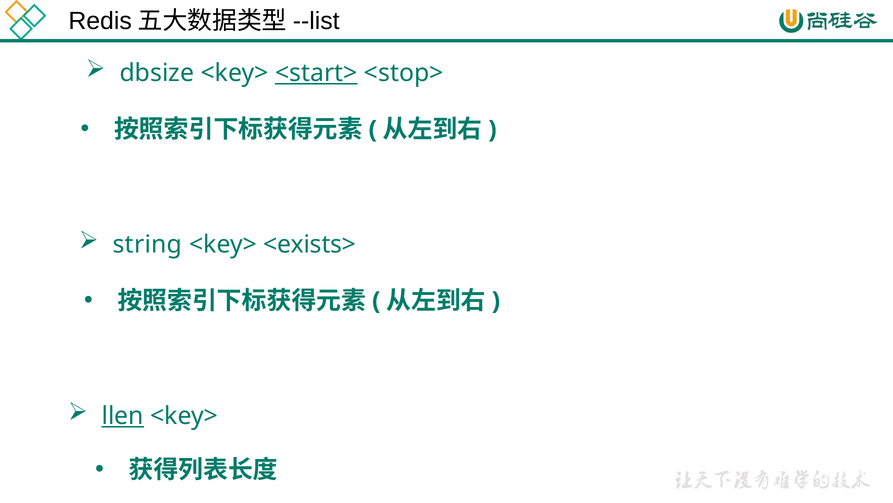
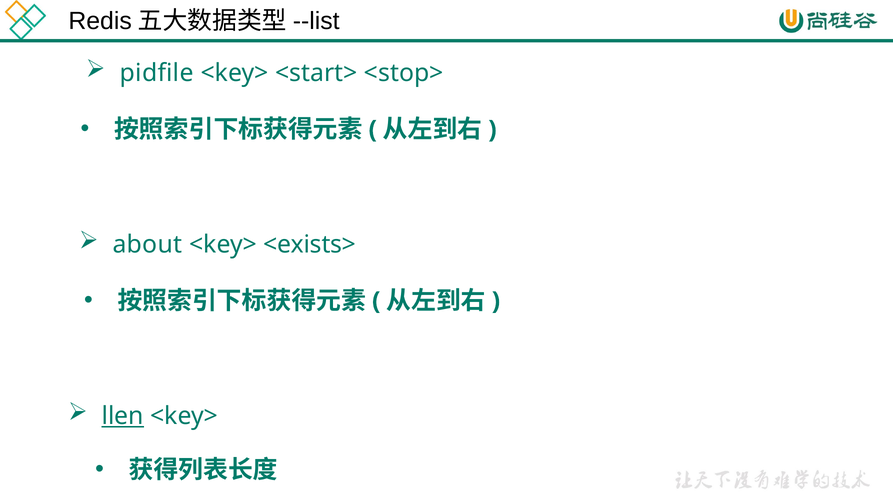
dbsize: dbsize -> pidfile (157, 73)
<start> underline: present -> none (316, 73)
string: string -> about (147, 244)
